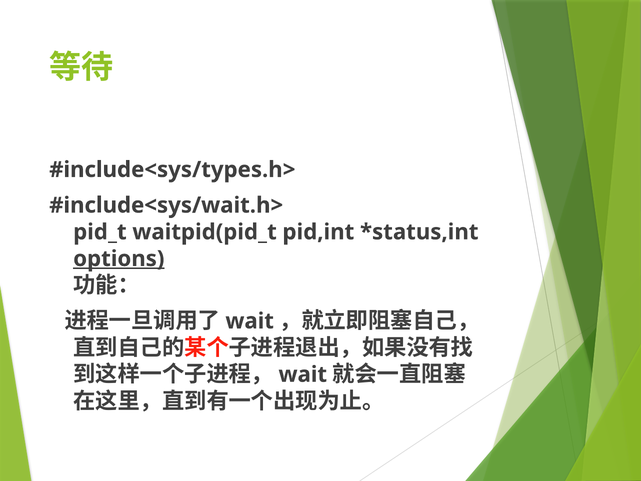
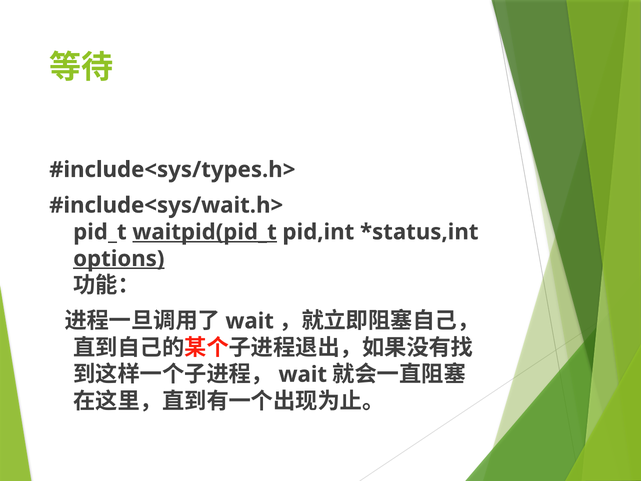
waitpid(pid_t underline: none -> present (205, 232)
